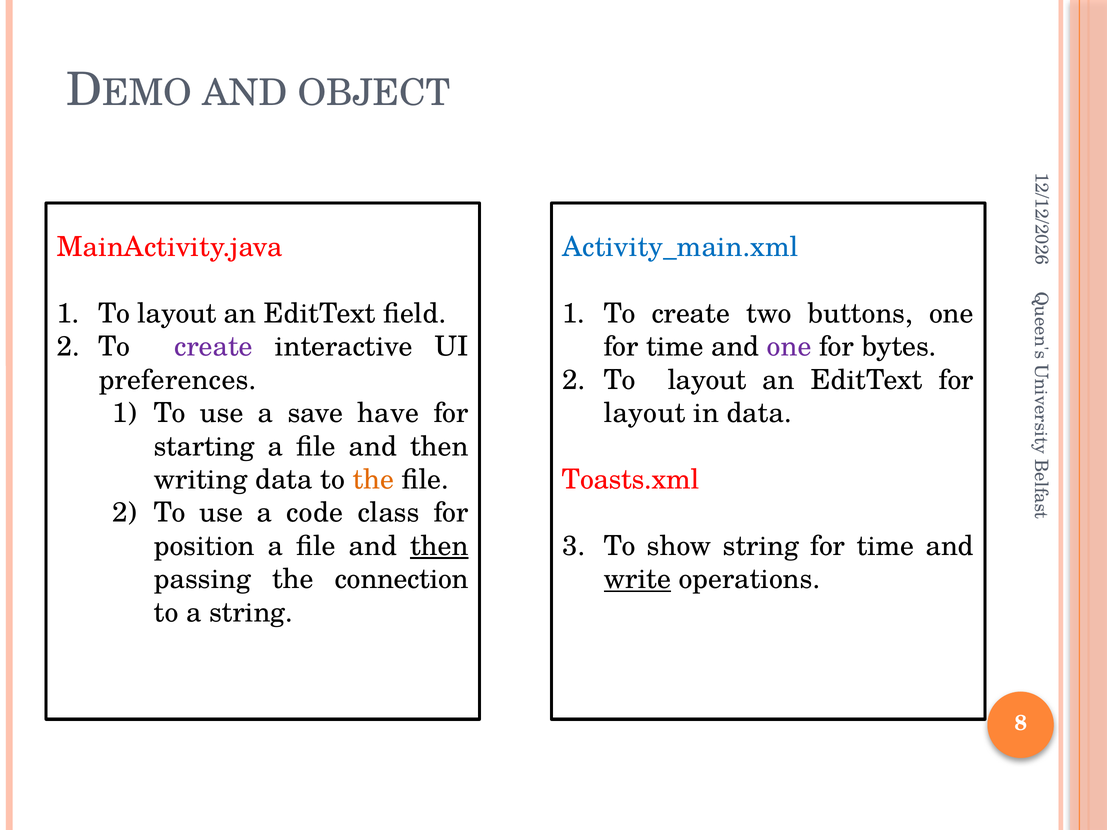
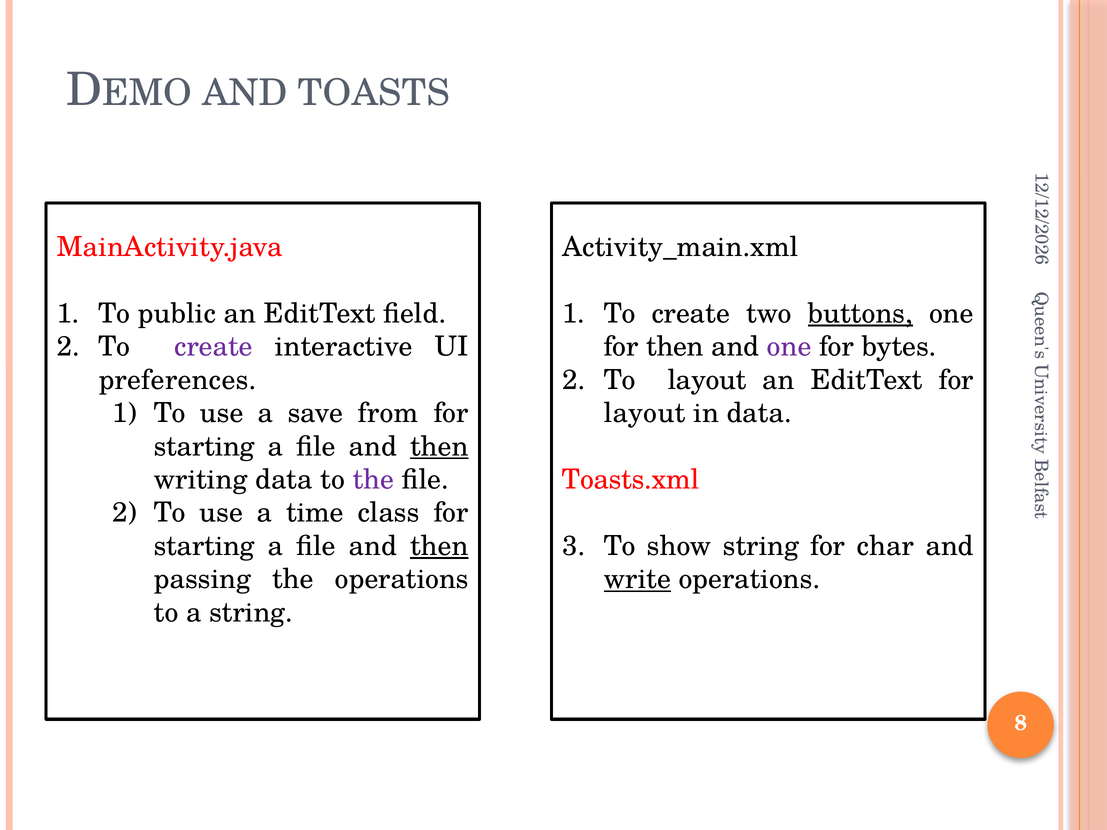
OBJECT: OBJECT -> TOASTS (374, 93)
Activity_main.xml colour: blue -> black (680, 247)
layout: layout -> public (177, 314)
buttons underline: none -> present (860, 314)
time: time -> then (675, 347)
have: have -> from (388, 413)
then underline: none -> present (439, 447)
the colour: orange -> purple (373, 480)
code: code -> time (315, 513)
position: position -> starting (204, 546)
time: time -> char (885, 546)
the connection: connection -> operations (402, 579)
